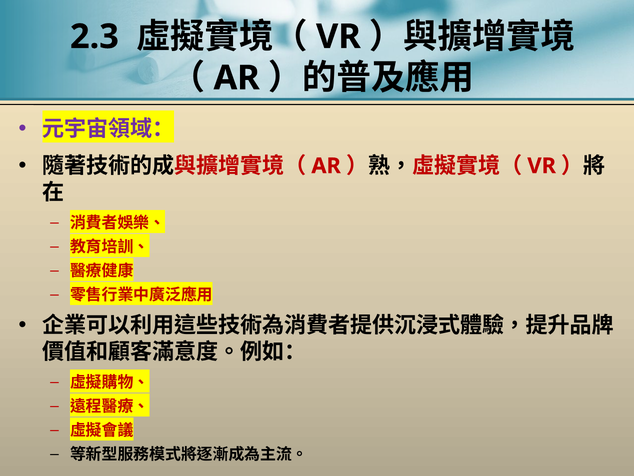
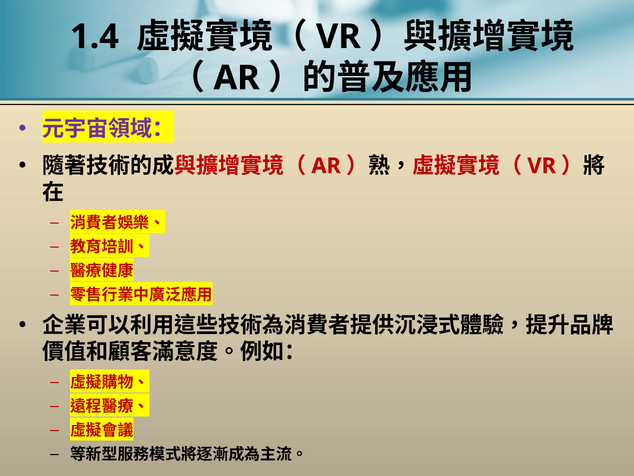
2.3: 2.3 -> 1.4 (94, 37)
